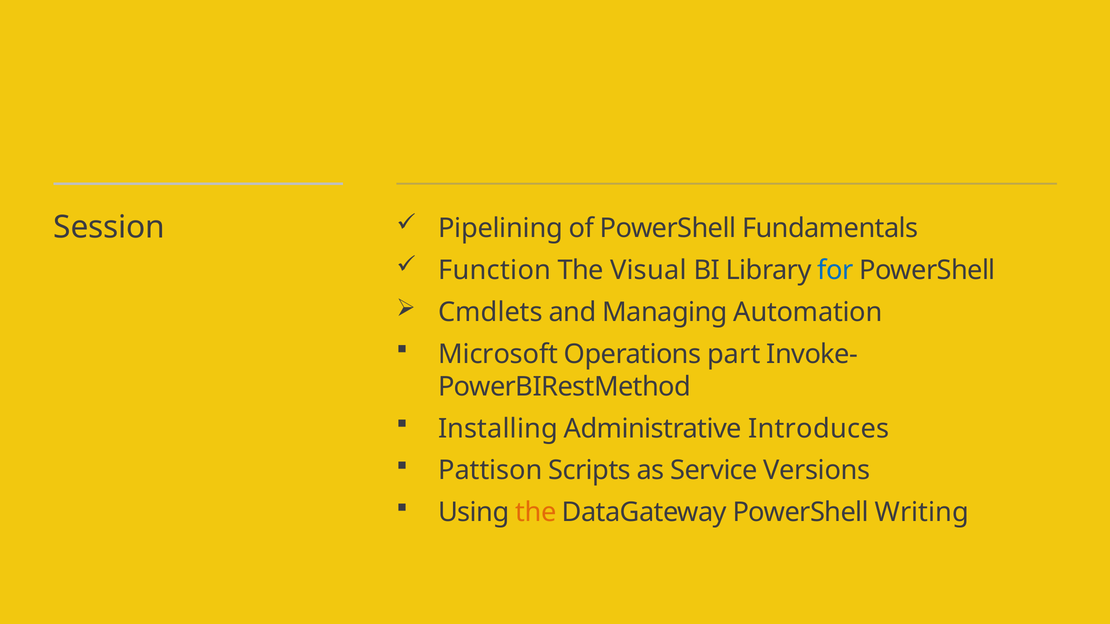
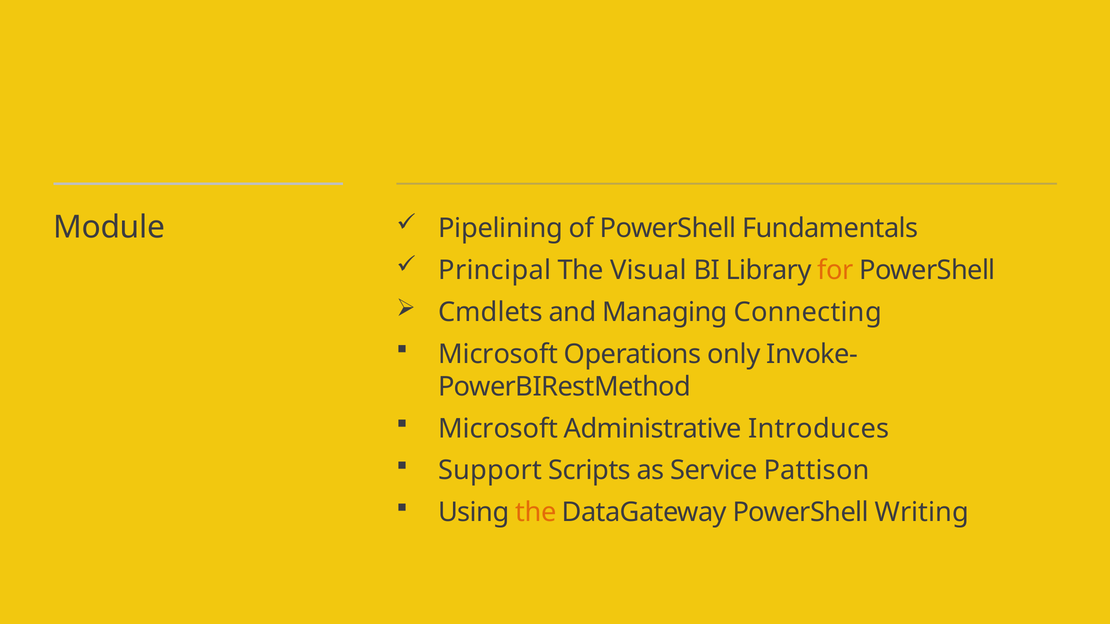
Session: Session -> Module (109, 227)
Function: Function -> Principal (495, 270)
for colour: blue -> orange (835, 270)
Automation: Automation -> Connecting (808, 312)
part: part -> only (734, 354)
Installing: Installing -> Microsoft (498, 429)
Pattison: Pattison -> Support (490, 471)
Versions: Versions -> Pattison (817, 471)
